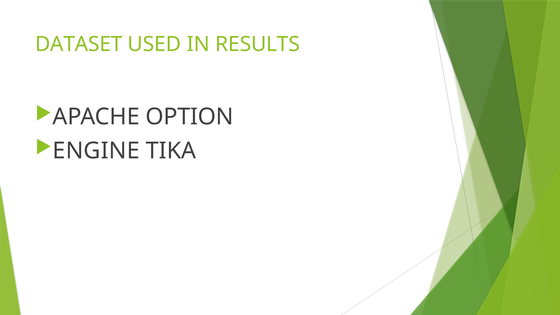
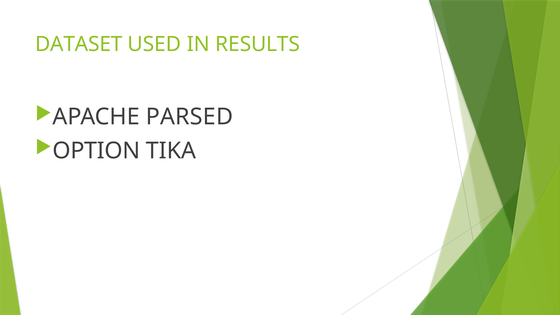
OPTION: OPTION -> PARSED (189, 117)
ENGINE: ENGINE -> OPTION (96, 151)
